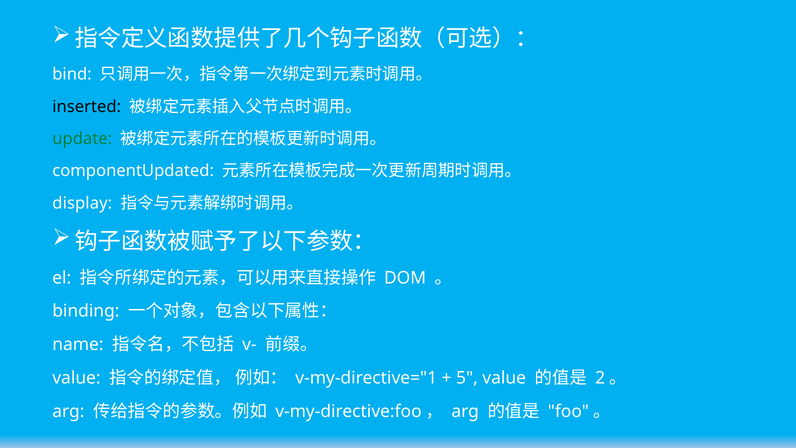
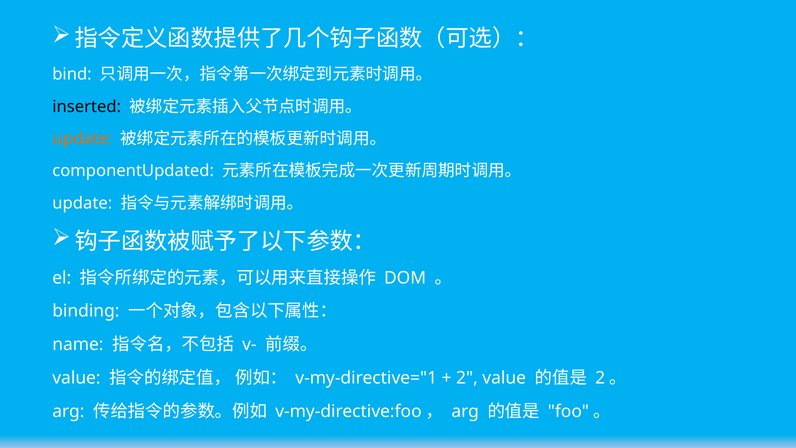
update colour: green -> orange (82, 139)
display: display -> update (82, 203)
5: 5 -> 2 (467, 378)
